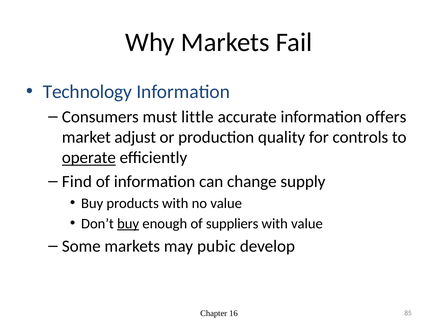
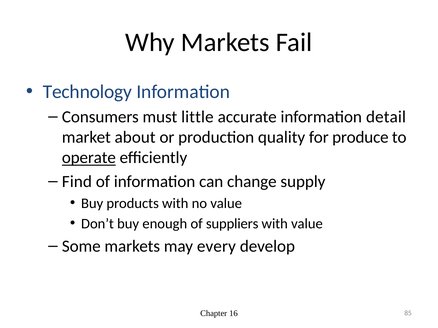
offers: offers -> detail (386, 117)
adjust: adjust -> about (135, 137)
controls: controls -> produce (360, 137)
buy underline: present -> none (128, 224)
pubic: pubic -> every (216, 247)
